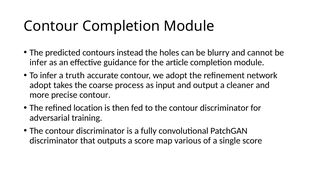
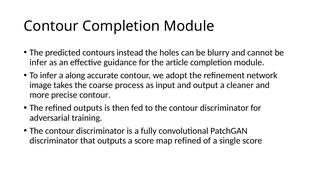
truth: truth -> along (75, 75)
adopt: adopt -> image (41, 85)
refined location: location -> outputs (88, 108)
map various: various -> refined (188, 141)
